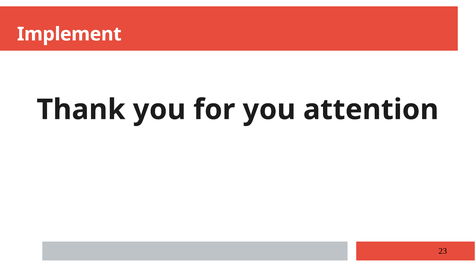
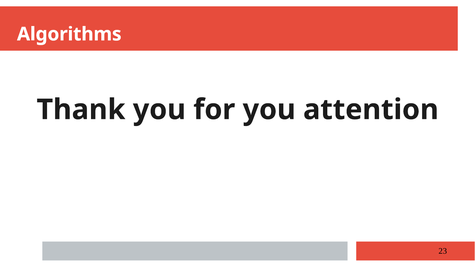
Implement: Implement -> Algorithms (69, 34)
